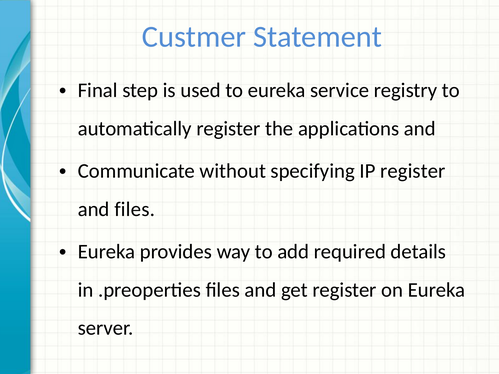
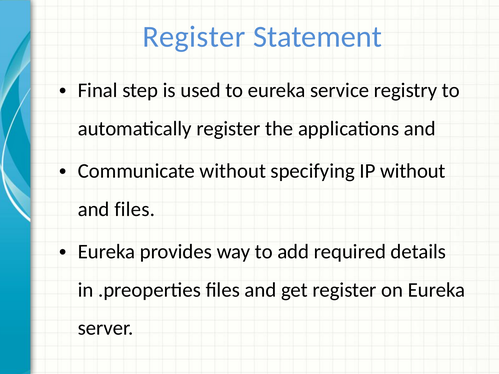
Custmer: Custmer -> Register (194, 37)
IP register: register -> without (413, 171)
